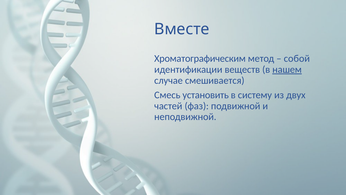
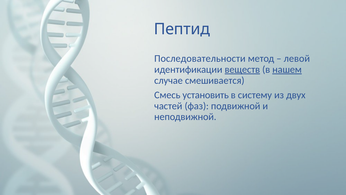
Вместе: Вместе -> Пептид (182, 29)
Хроматографическим: Хроматографическим -> Последовательности (200, 58)
собой: собой -> левой (297, 58)
веществ underline: none -> present (242, 69)
